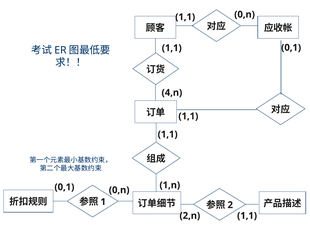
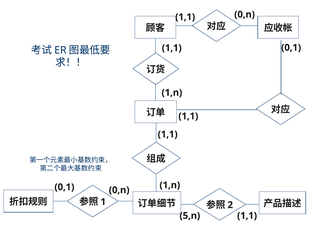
4,n: 4,n -> 1,n (172, 92)
2,n: 2,n -> 5,n (190, 215)
